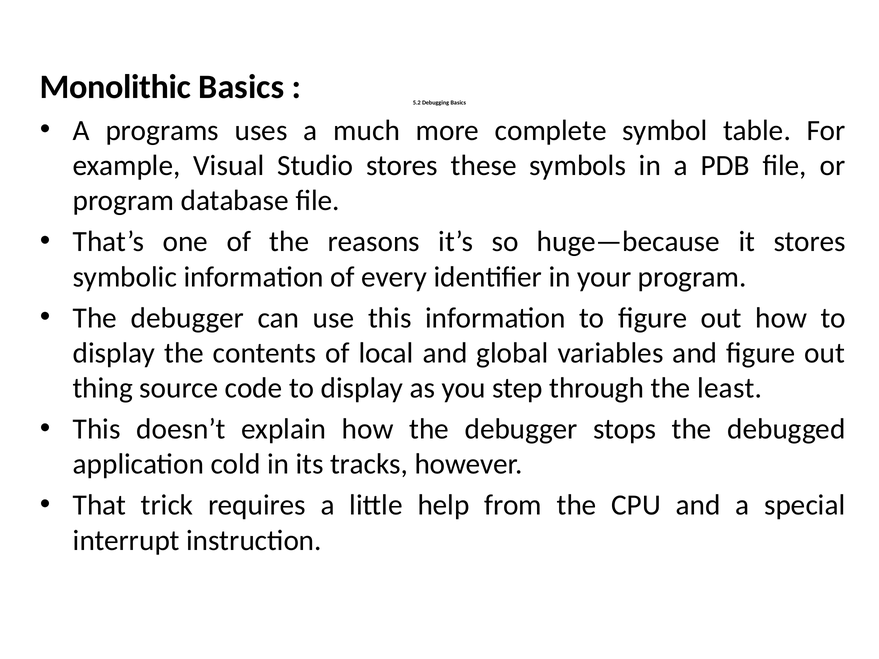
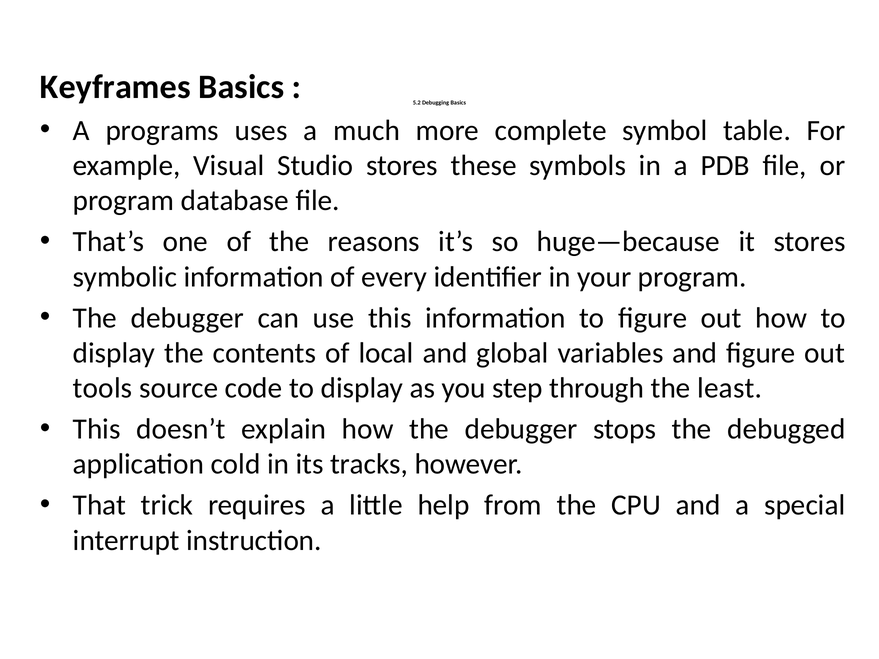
Monolithic: Monolithic -> Keyframes (115, 87)
thing: thing -> tools (103, 388)
